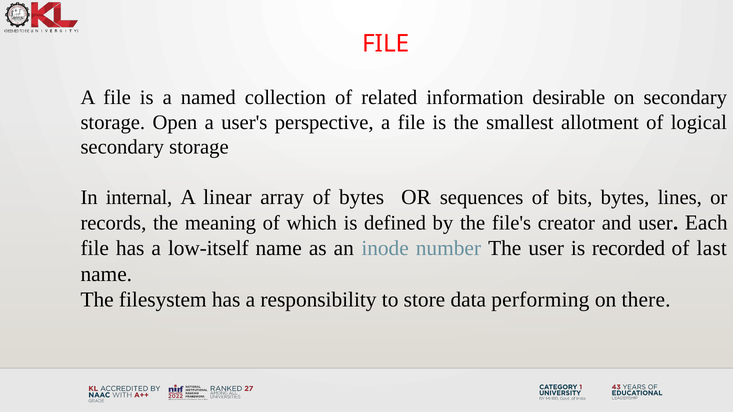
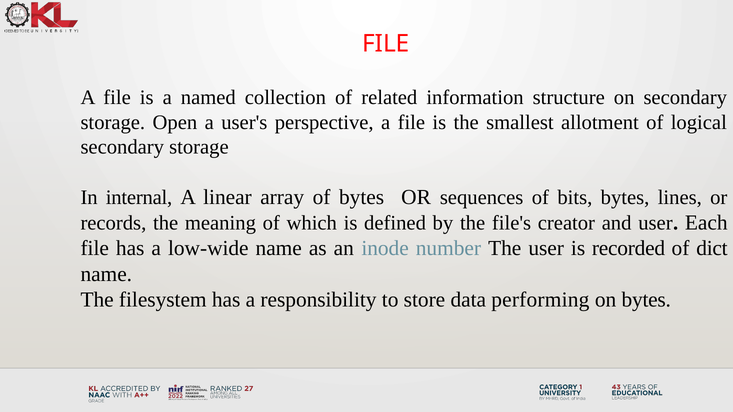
desirable: desirable -> structure (569, 98)
low-itself: low-itself -> low-wide (208, 249)
last: last -> dict (712, 249)
on there: there -> bytes (646, 300)
